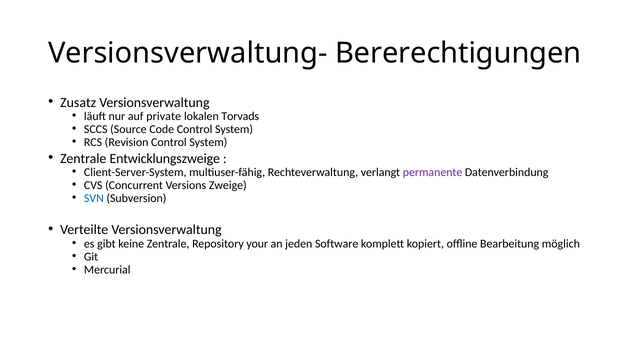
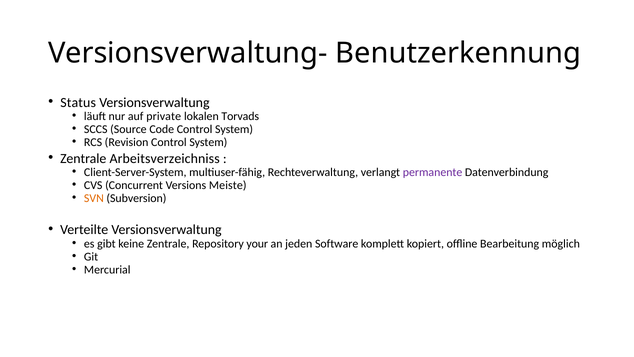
Bererechtigungen: Bererechtigungen -> Benutzerkennung (458, 53)
Zusatz: Zusatz -> Status (78, 102)
Entwicklungszweige: Entwicklungszweige -> Arbeitsverzeichniss (165, 158)
Zweige: Zweige -> Meiste (228, 185)
SVN colour: blue -> orange (94, 198)
